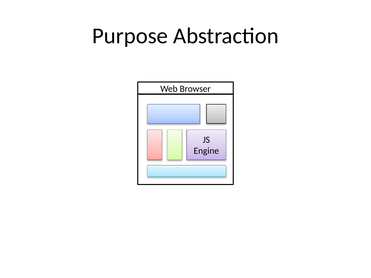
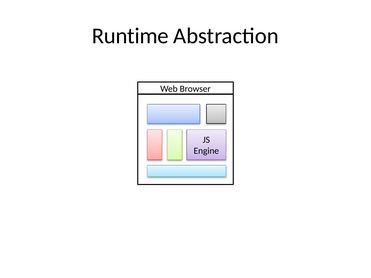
Purpose: Purpose -> Runtime (130, 36)
